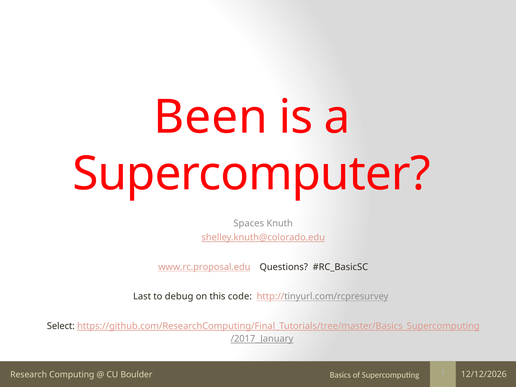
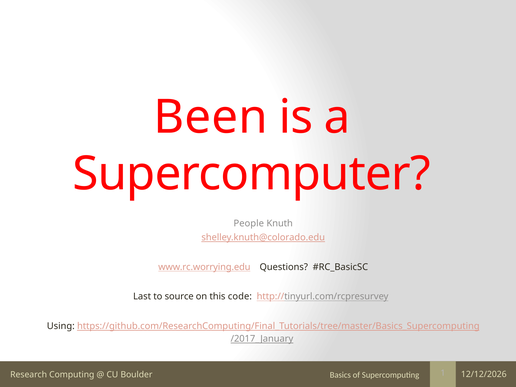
Spaces: Spaces -> People (249, 223)
www.rc.proposal.edu: www.rc.proposal.edu -> www.rc.worrying.edu (204, 267)
debug: debug -> source (179, 297)
Select: Select -> Using (61, 326)
